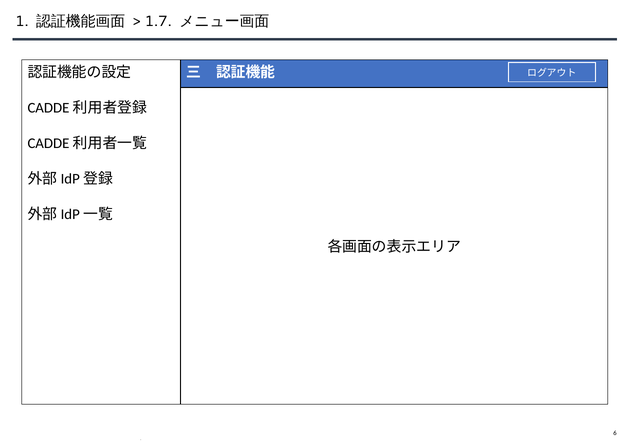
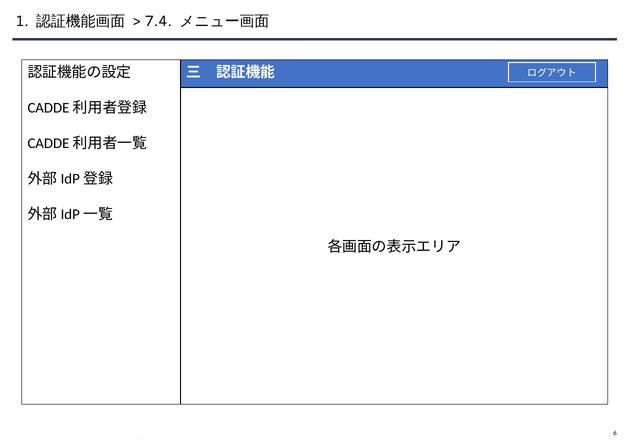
1.7: 1.7 -> 7.4 (158, 22)
